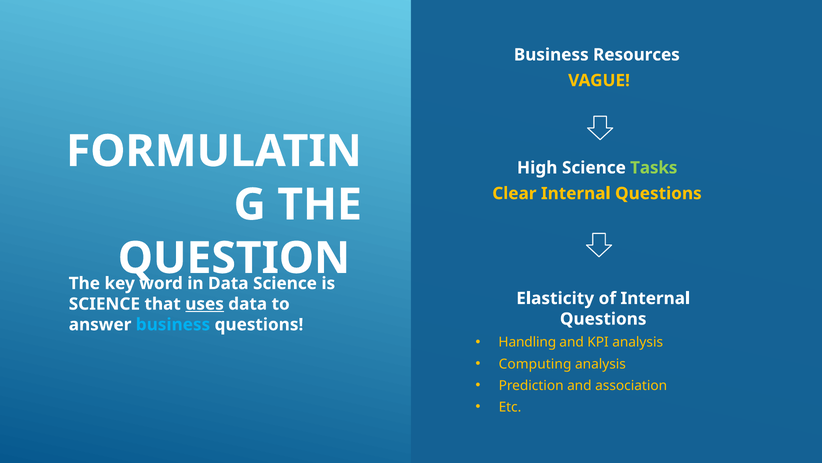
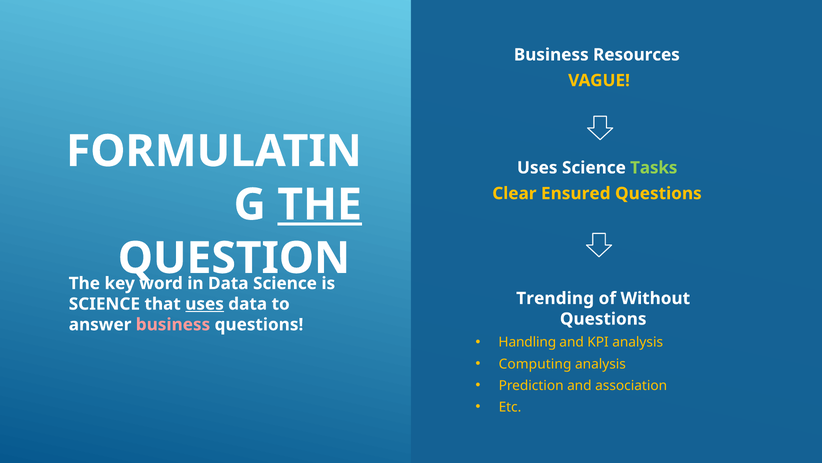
High: High -> Uses (537, 168)
Clear Internal: Internal -> Ensured (576, 193)
THE underline: none -> present (320, 205)
Elasticity: Elasticity -> Trending (555, 298)
of Internal: Internal -> Without (655, 298)
business colour: light blue -> pink (173, 324)
